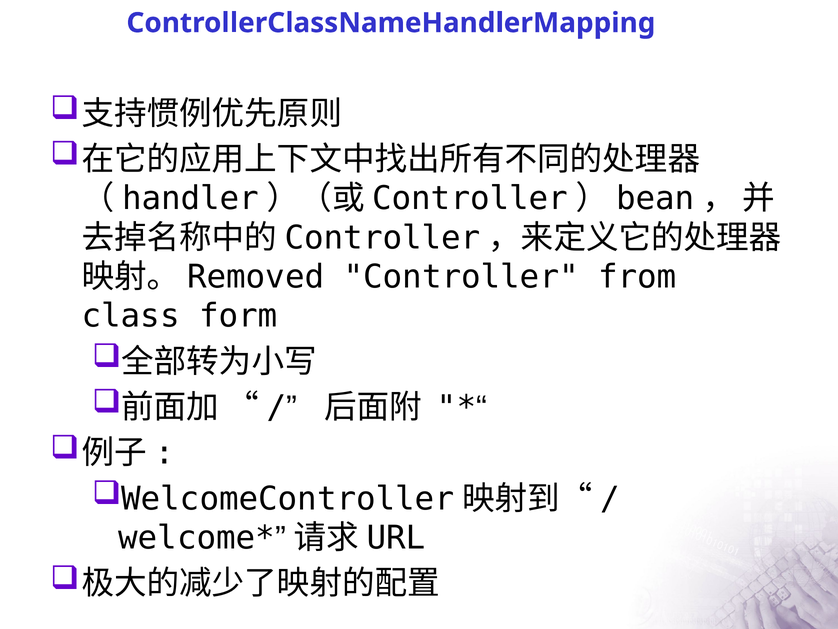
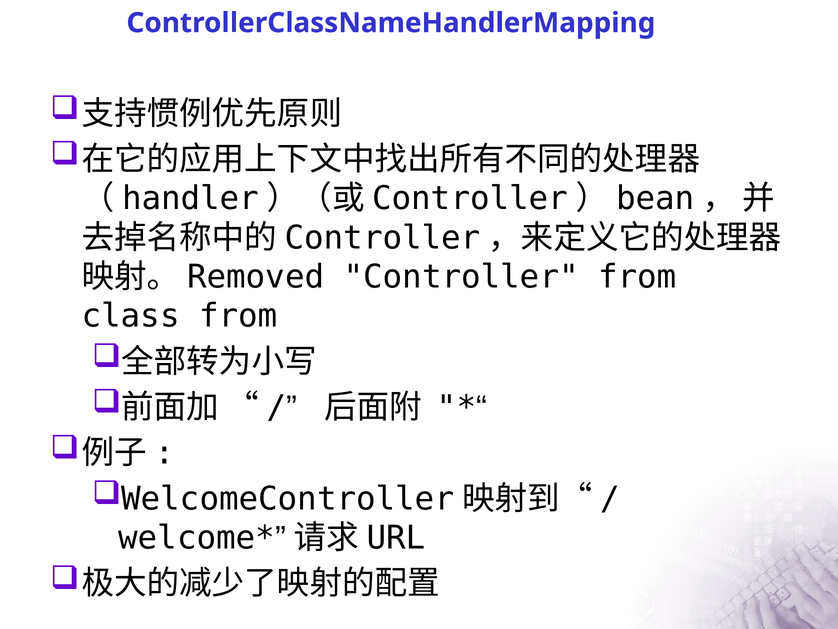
class form: form -> from (238, 316)
